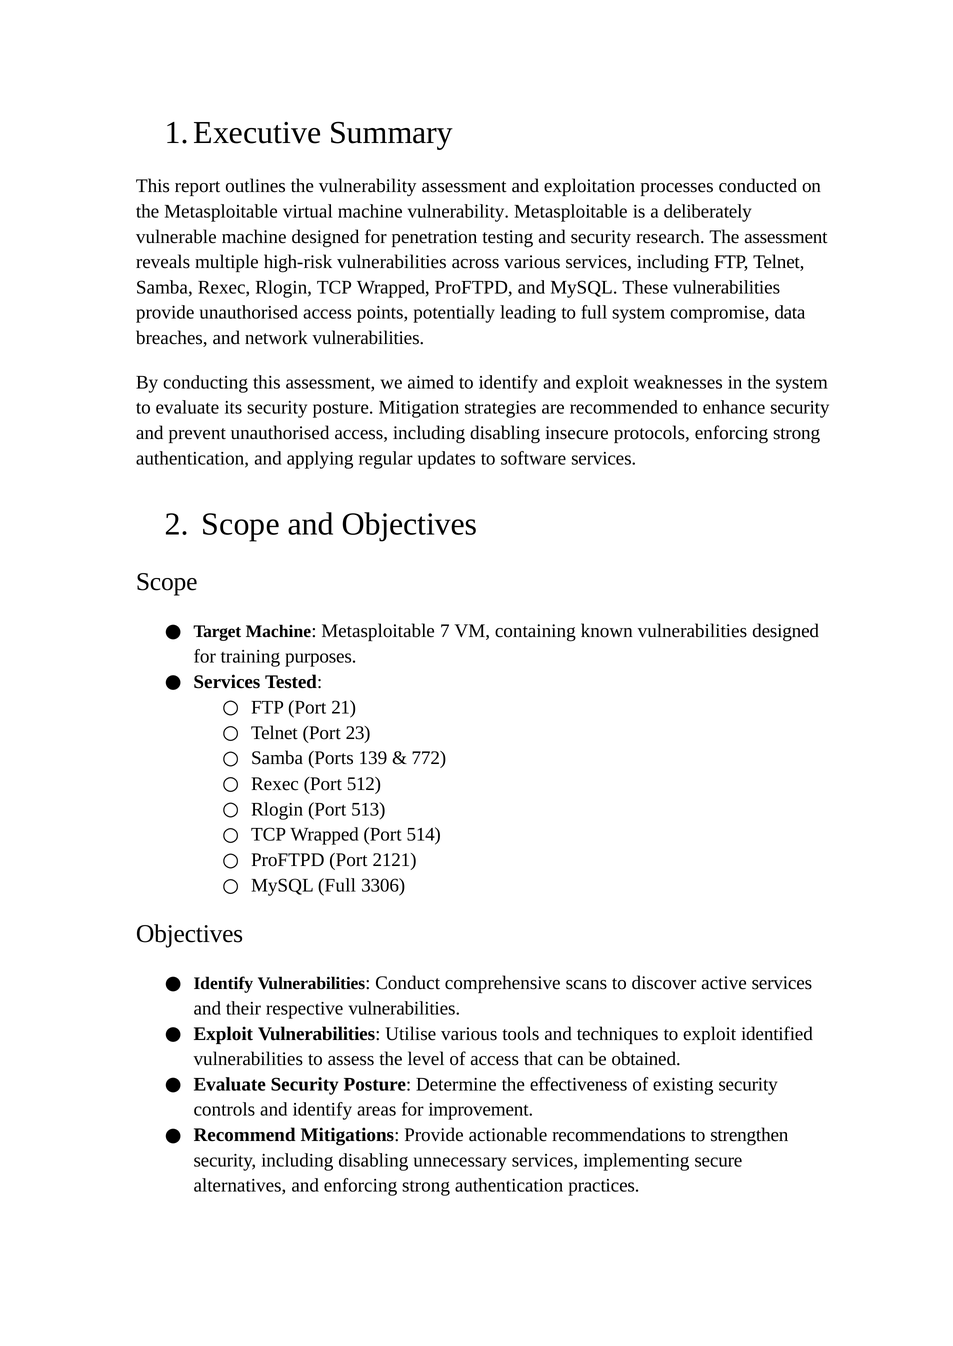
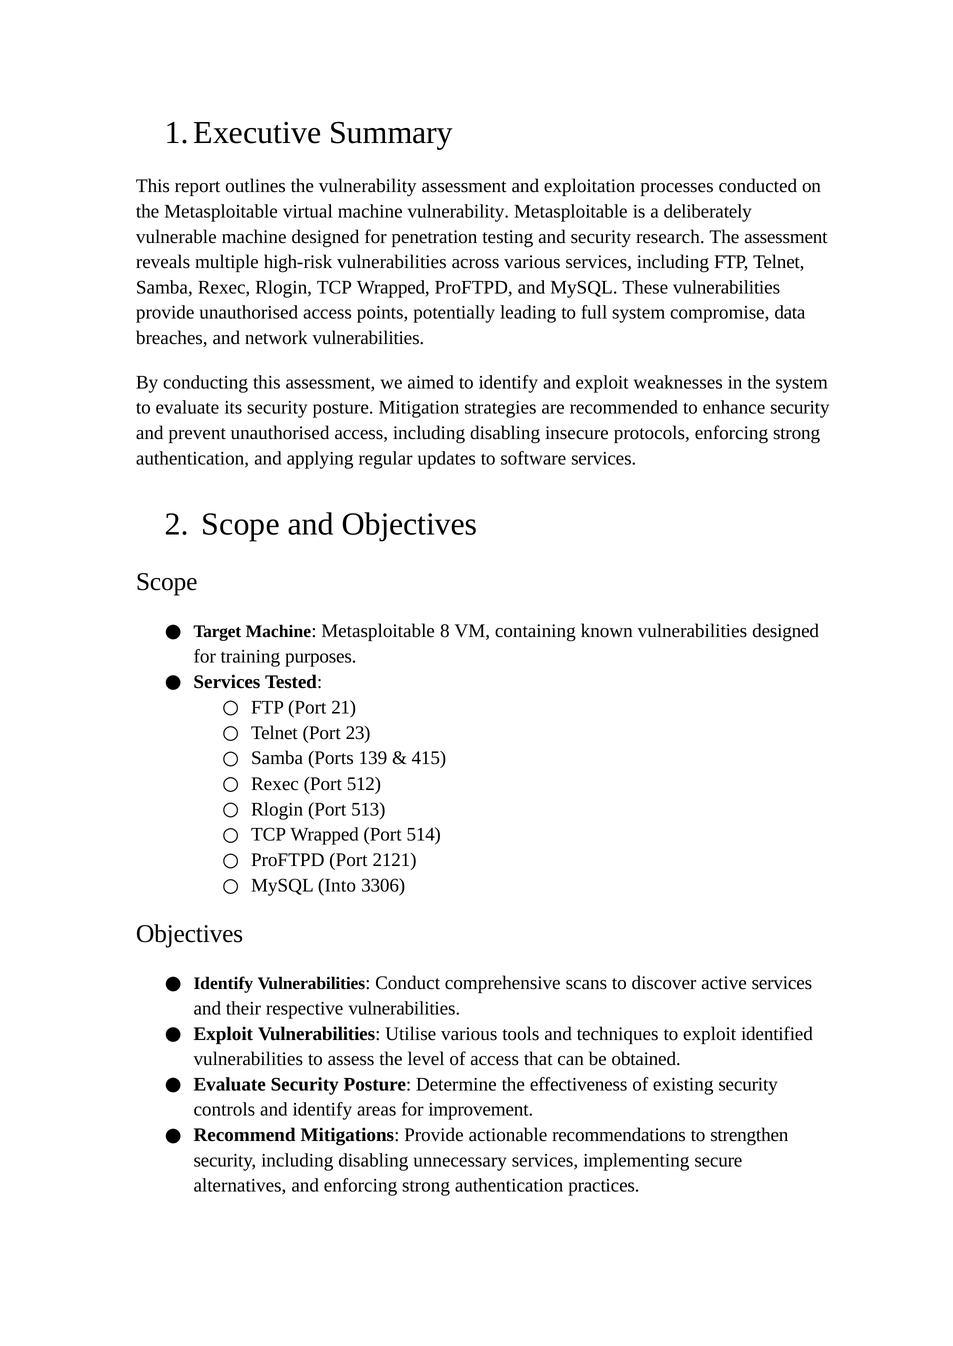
7: 7 -> 8 (445, 631)
772: 772 -> 415 (429, 758)
MySQL Full: Full -> Into (337, 886)
